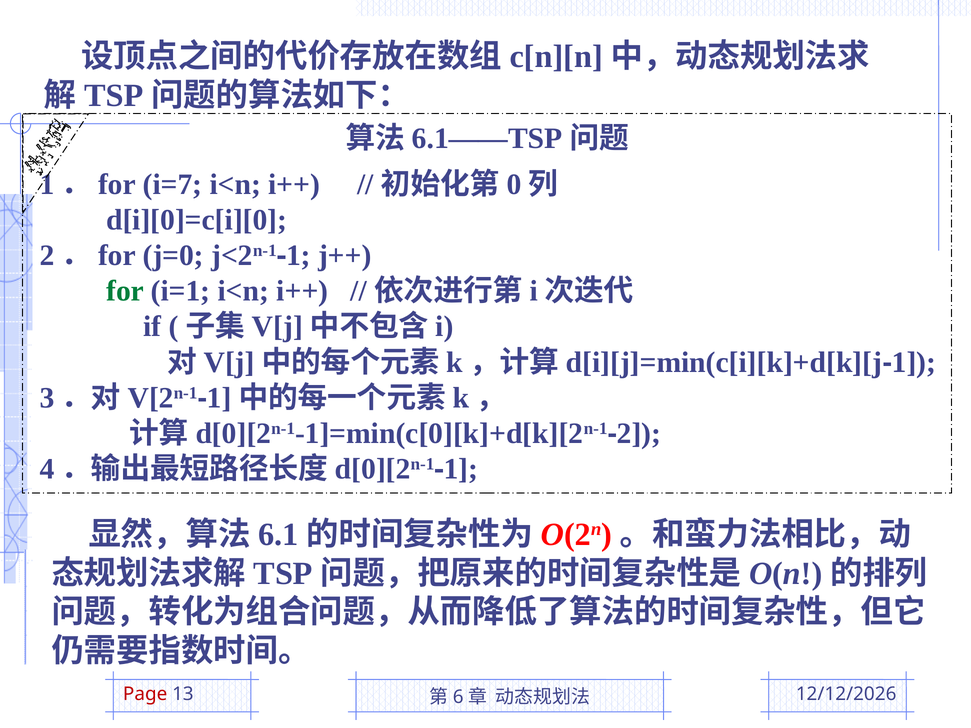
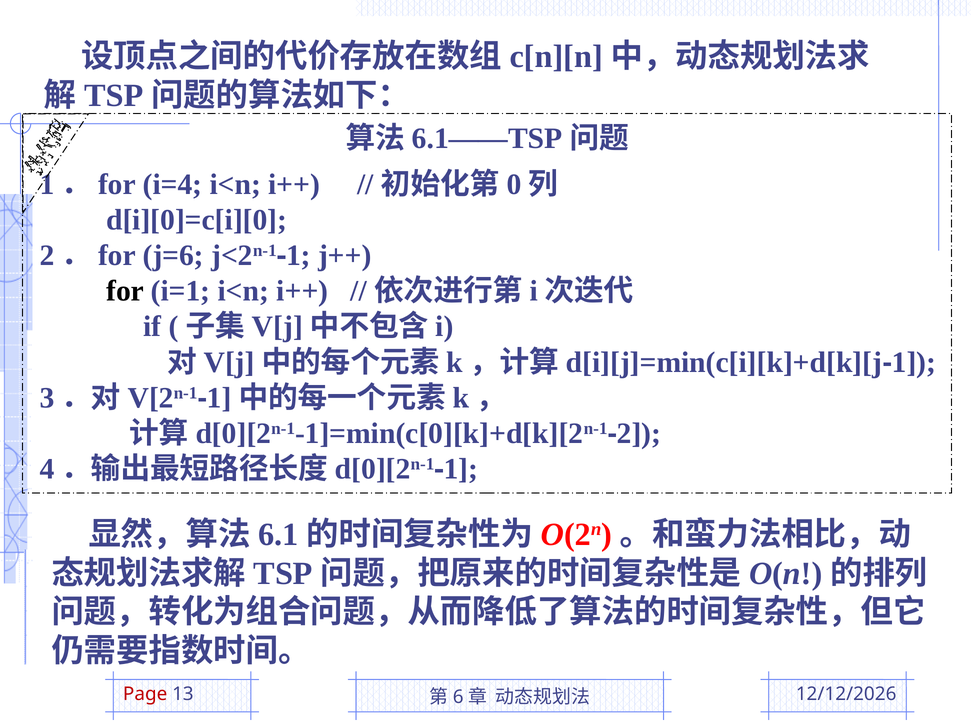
i=7: i=7 -> i=4 (172, 184)
j=0: j=0 -> j=6 (173, 256)
for colour: green -> black (125, 291)
